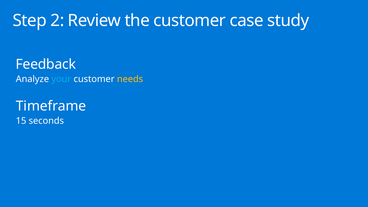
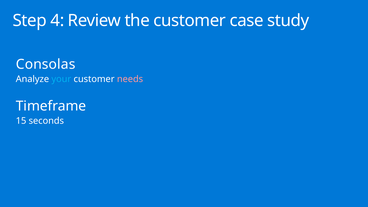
2: 2 -> 4 (57, 21)
Feedback: Feedback -> Consolas (46, 64)
needs colour: yellow -> pink (130, 79)
